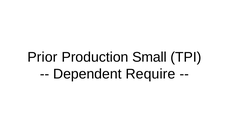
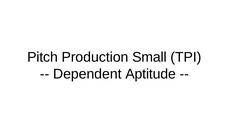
Prior: Prior -> Pitch (43, 57)
Require: Require -> Aptitude (151, 74)
